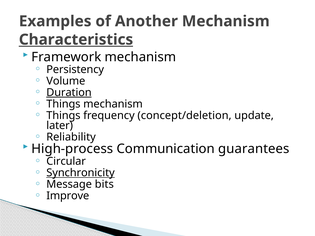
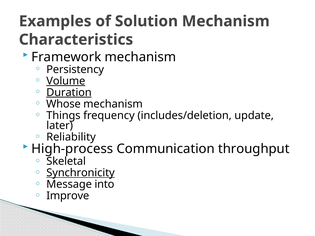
Another: Another -> Solution (146, 21)
Characteristics underline: present -> none (76, 40)
Volume underline: none -> present (66, 81)
Things: Things -> Whose (63, 104)
concept/deletion: concept/deletion -> includes/deletion (185, 116)
guarantees: guarantees -> throughput (254, 149)
Circular: Circular -> Skeletal (66, 161)
bits: bits -> into (104, 185)
